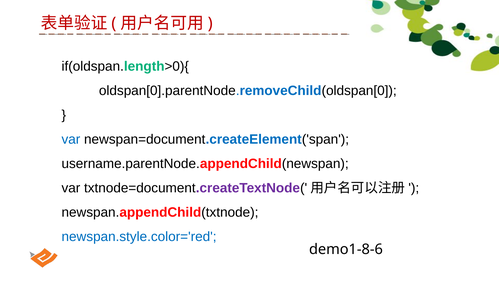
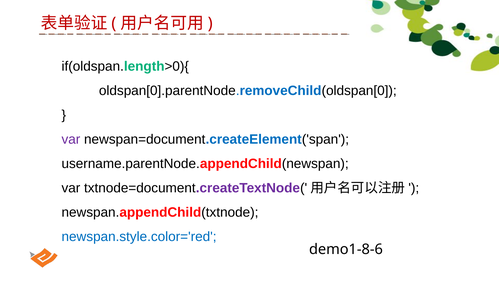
var colour: blue -> purple (71, 139)
